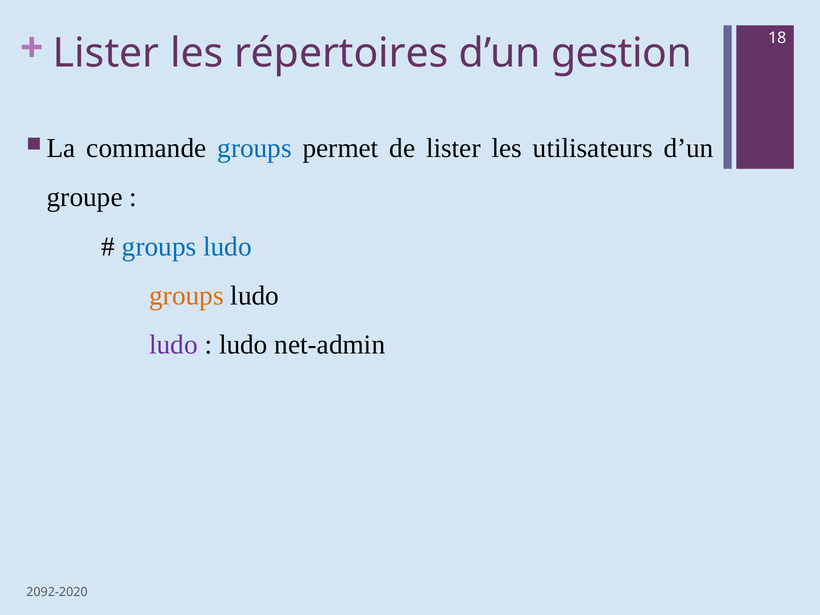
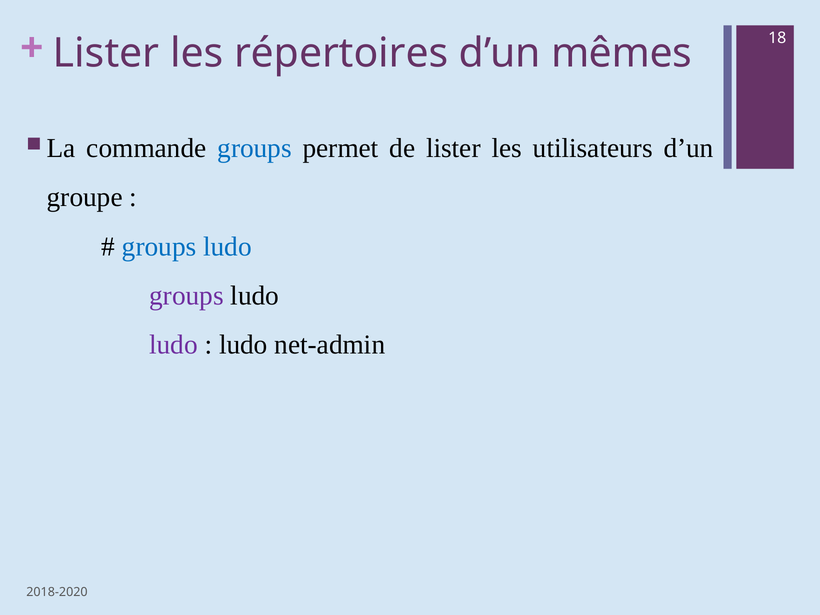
gestion: gestion -> mêmes (622, 53)
groups colour: orange -> purple (186, 296)
2092-2020: 2092-2020 -> 2018-2020 (57, 592)
